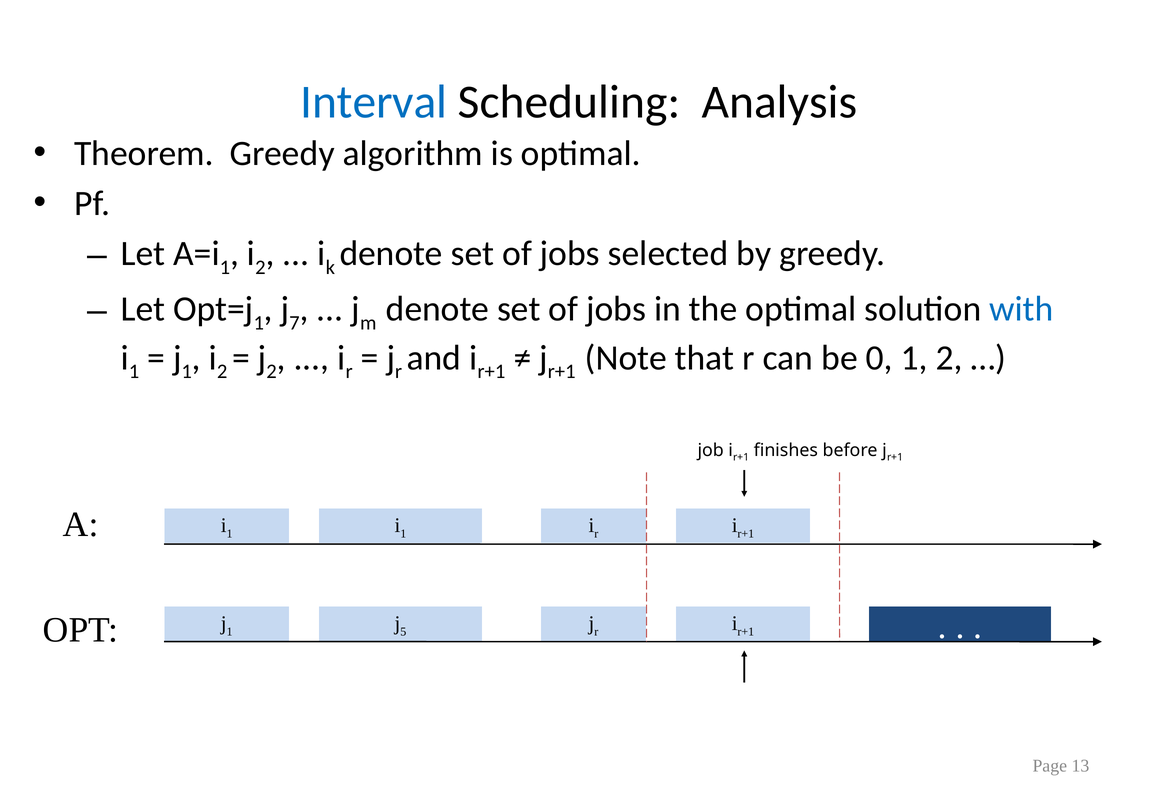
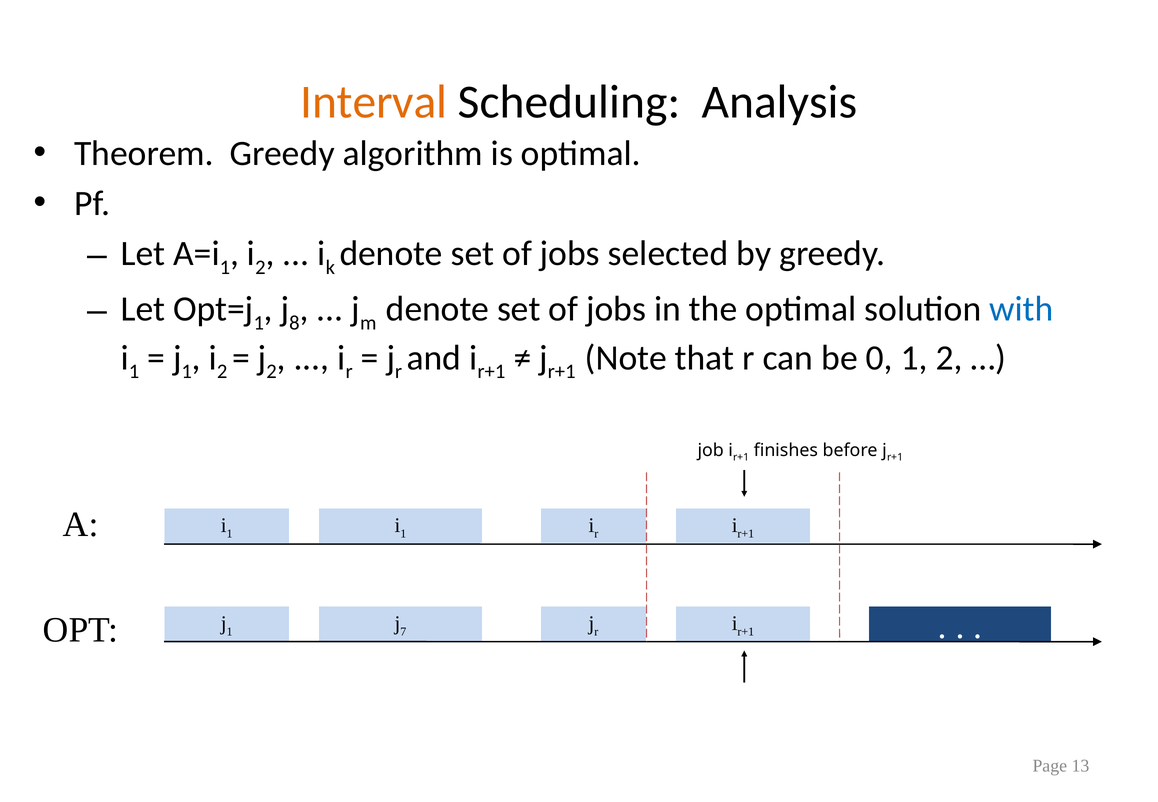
Interval colour: blue -> orange (374, 102)
7: 7 -> 8 (294, 323)
5: 5 -> 7 (403, 632)
